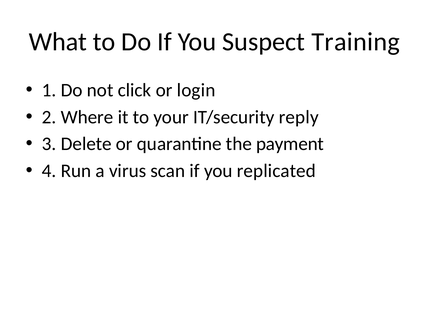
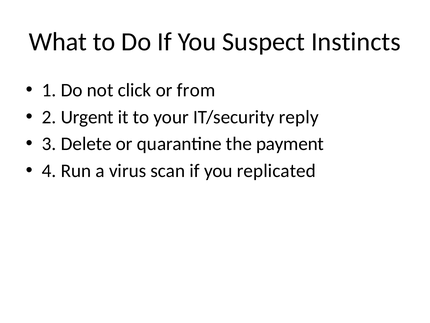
Training: Training -> Instincts (356, 42)
login: login -> from (196, 90)
Where: Where -> Urgent (87, 117)
